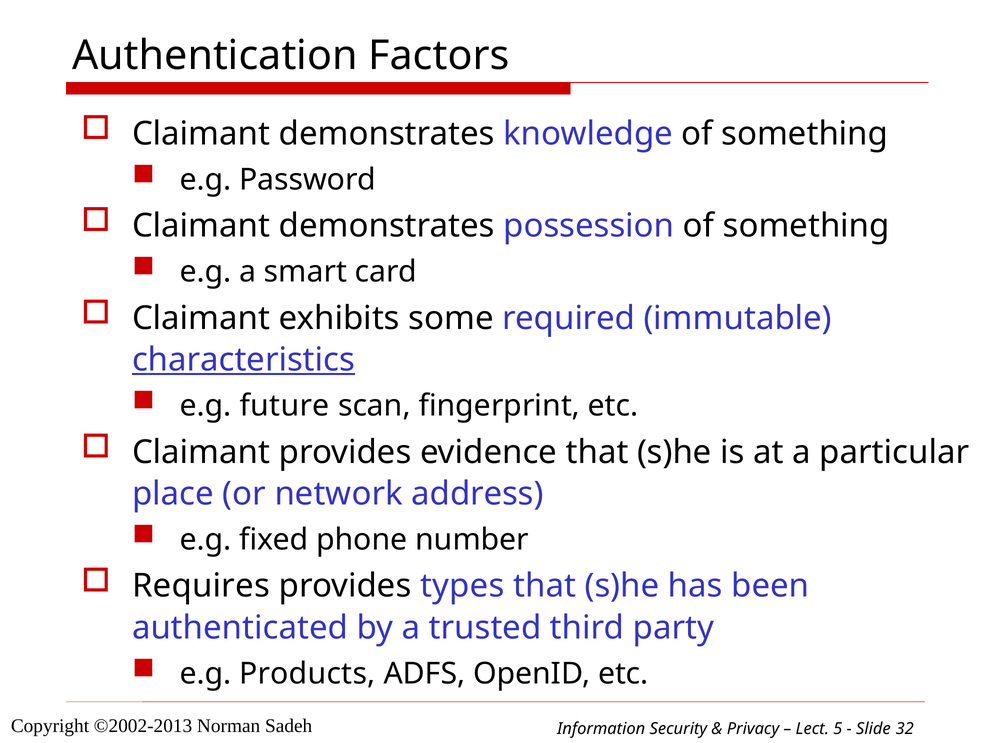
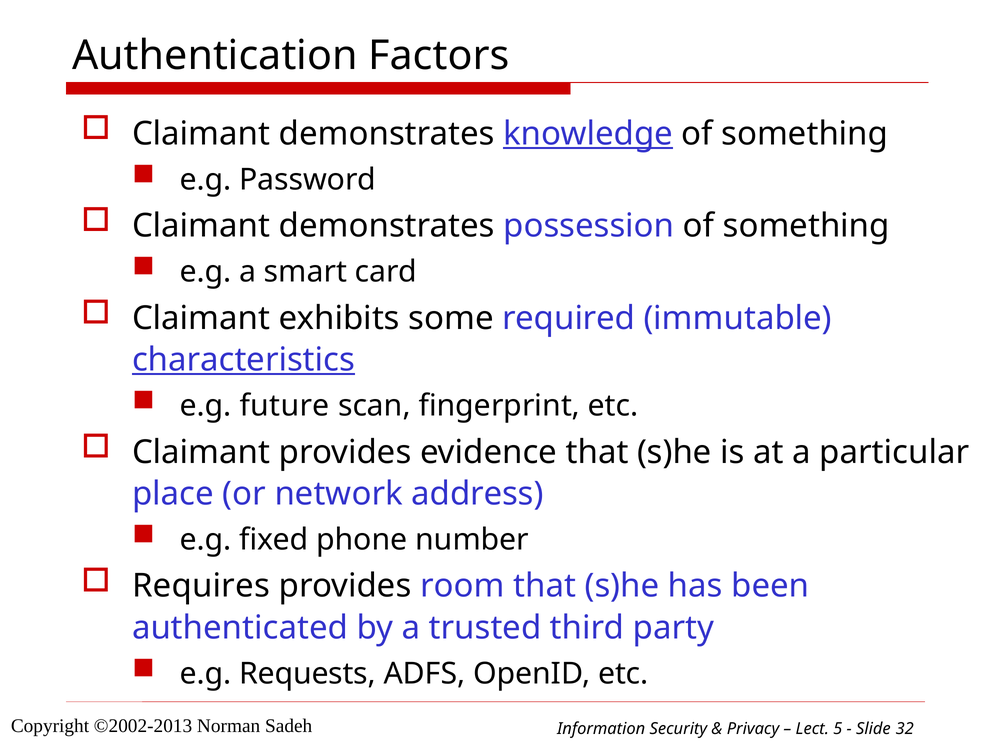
knowledge underline: none -> present (588, 134)
types: types -> room (462, 586)
Products: Products -> Requests (308, 674)
